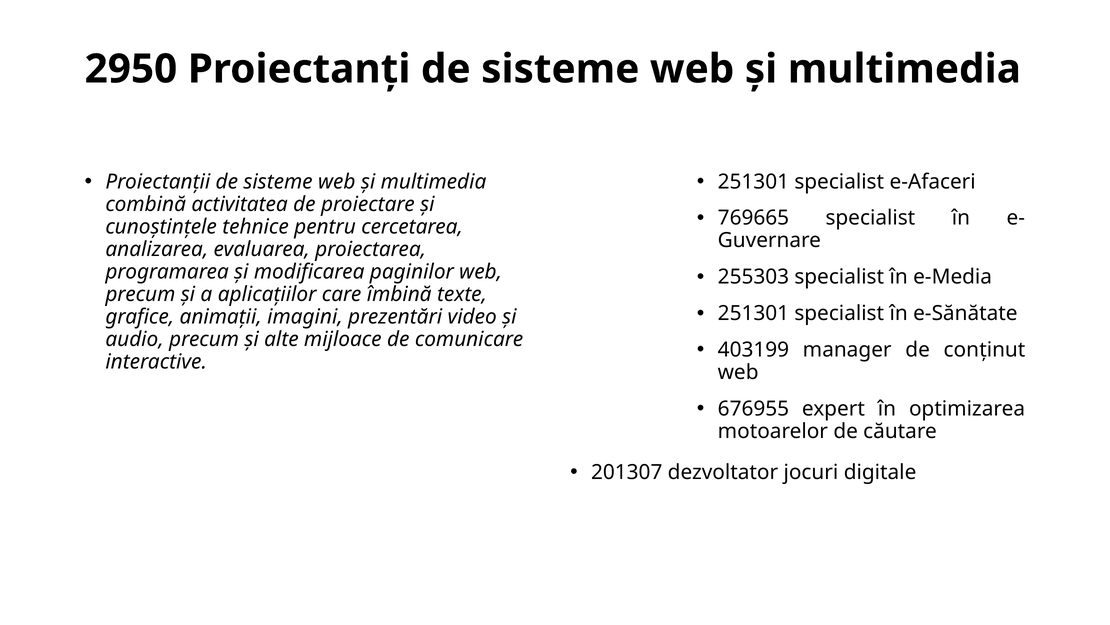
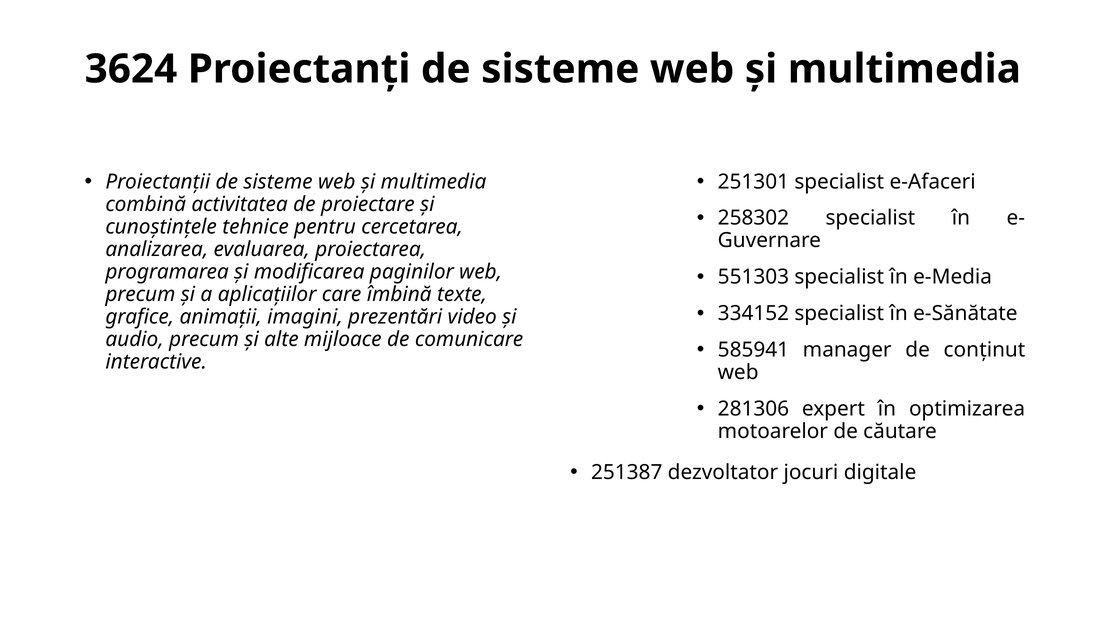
2950: 2950 -> 3624 (131, 69)
769665: 769665 -> 258302 (753, 218)
255303: 255303 -> 551303 (753, 277)
251301: 251301 -> 334152 (753, 313)
403199: 403199 -> 585941 (753, 349)
676955: 676955 -> 281306 (753, 408)
201307: 201307 -> 251387 (627, 472)
